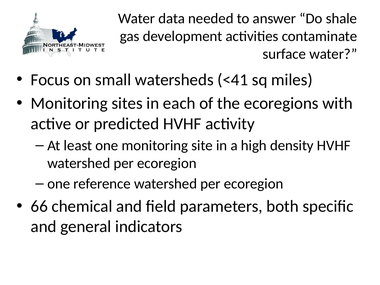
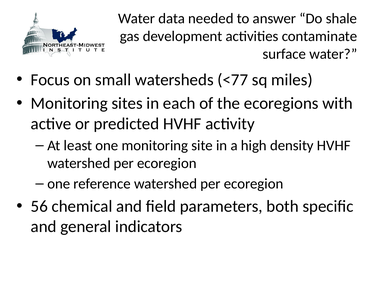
<41: <41 -> <77 (233, 80)
66: 66 -> 56 (39, 206)
